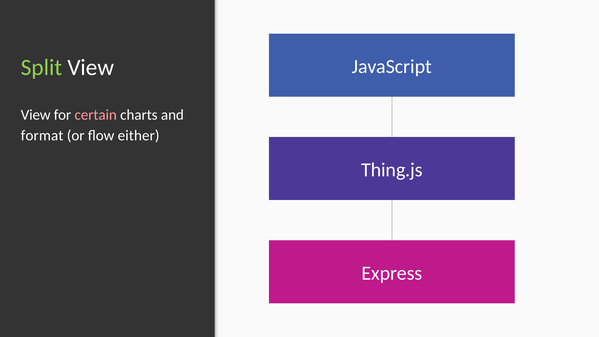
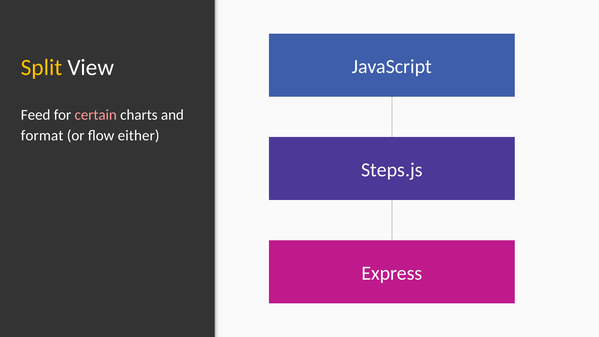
Split colour: light green -> yellow (41, 68)
View: View -> Feed (36, 115)
Thing.js: Thing.js -> Steps.js (392, 170)
